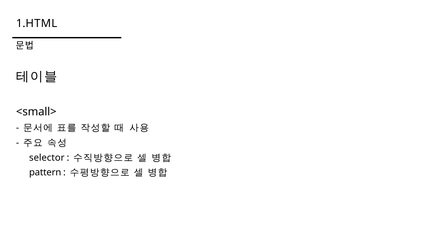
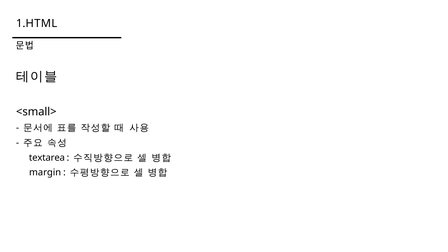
selector: selector -> textarea (47, 158)
pattern: pattern -> margin (45, 173)
